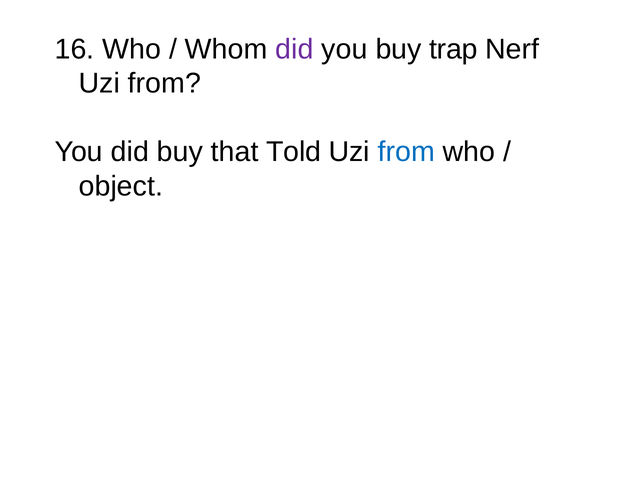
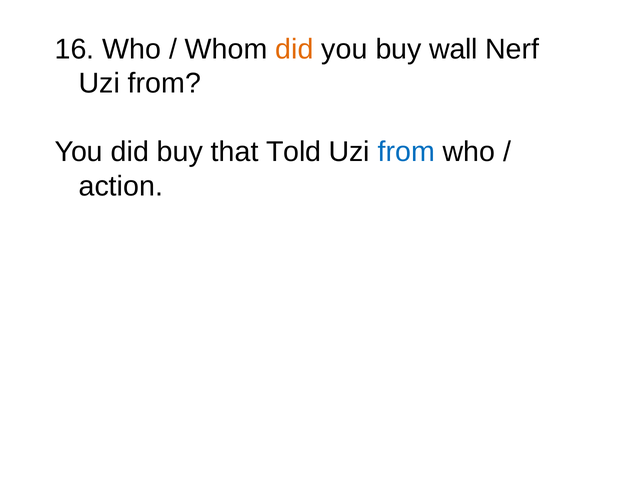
did colour: purple -> orange (294, 49)
trap: trap -> wall (454, 49)
object: object -> action (121, 186)
